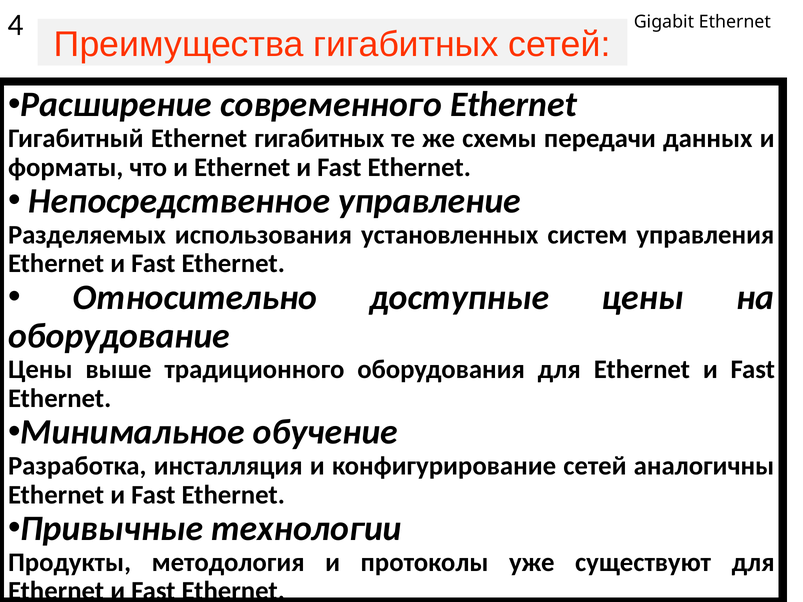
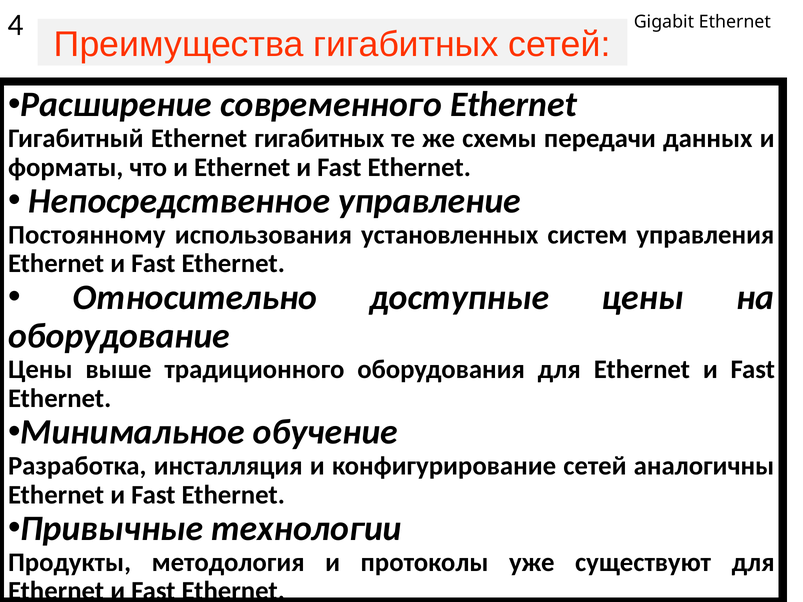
Разделяемых: Разделяемых -> Постоянному (87, 235)
